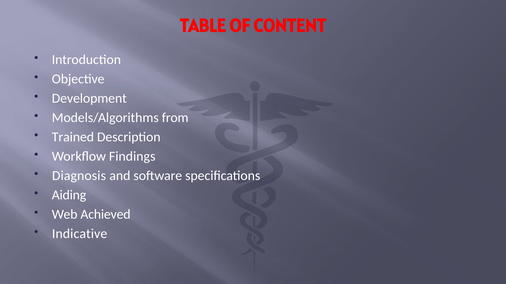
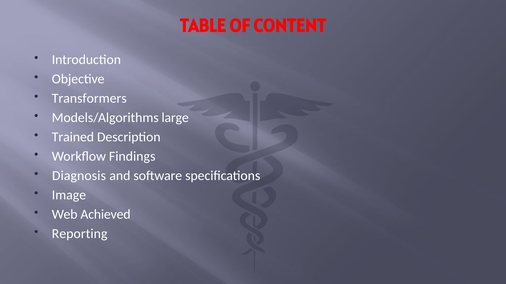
Development: Development -> Transformers (89, 98)
from: from -> large (175, 118)
Aiding: Aiding -> Image (69, 195)
Indicative: Indicative -> Reporting (80, 234)
